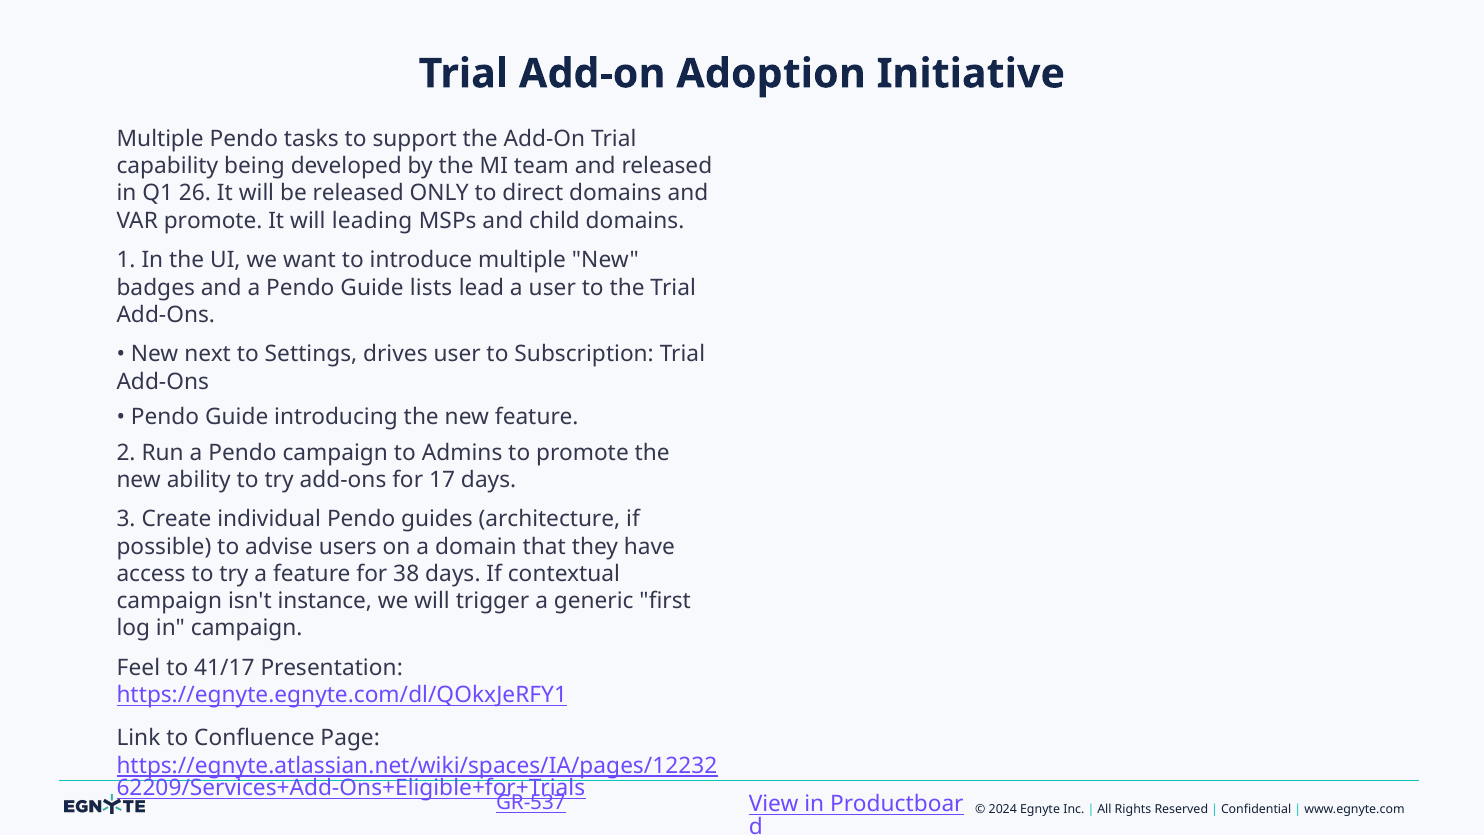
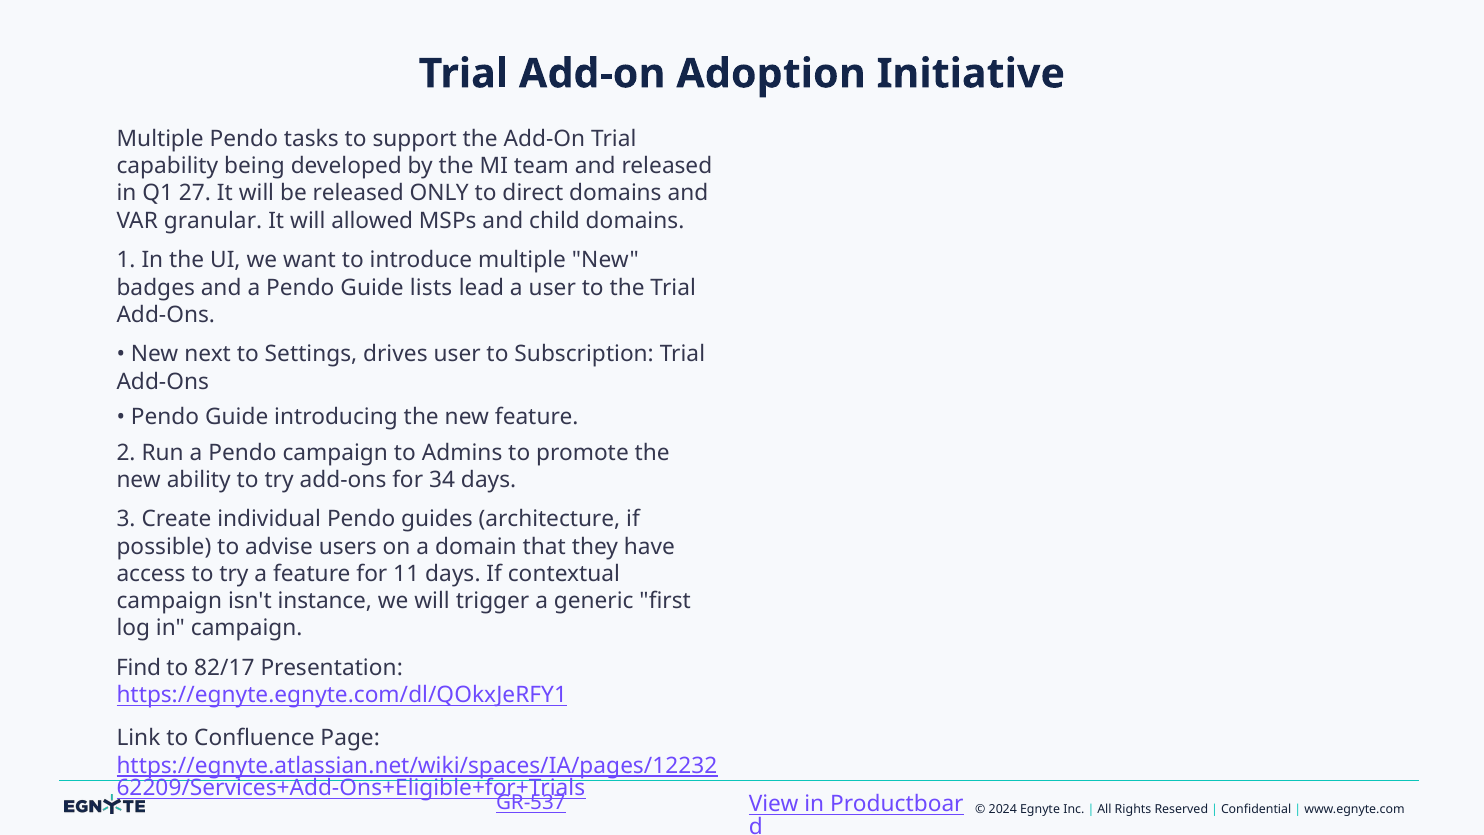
26: 26 -> 27 (195, 193)
VAR promote: promote -> granular (213, 221)
leading: leading -> allowed (372, 221)
17: 17 -> 34 (442, 480)
38: 38 -> 11 (406, 574)
Feel: Feel -> Find (139, 668)
41/17: 41/17 -> 82/17 (224, 668)
